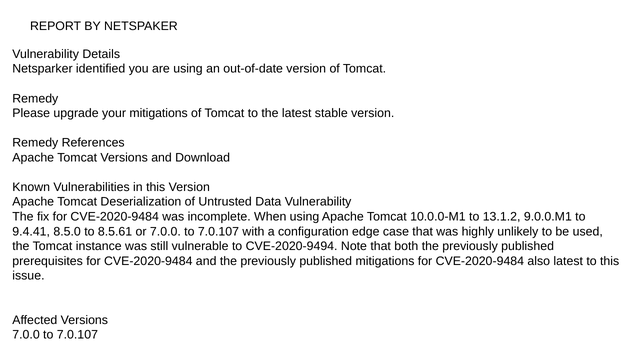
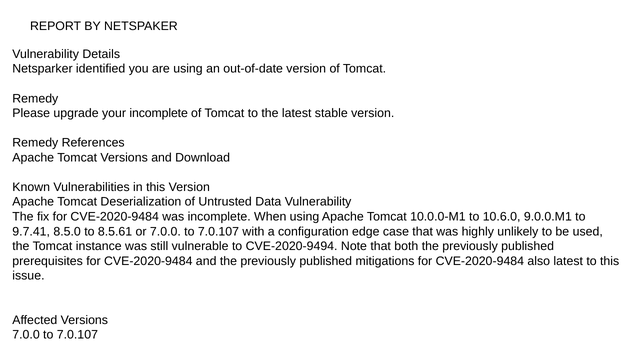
your mitigations: mitigations -> incomplete (159, 113)
13.1.2: 13.1.2 -> 10.6.0 (502, 217)
9.4.41: 9.4.41 -> 9.7.41 (31, 231)
